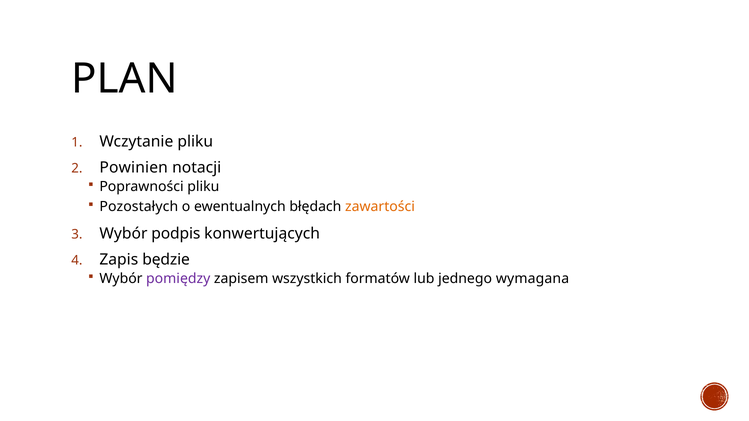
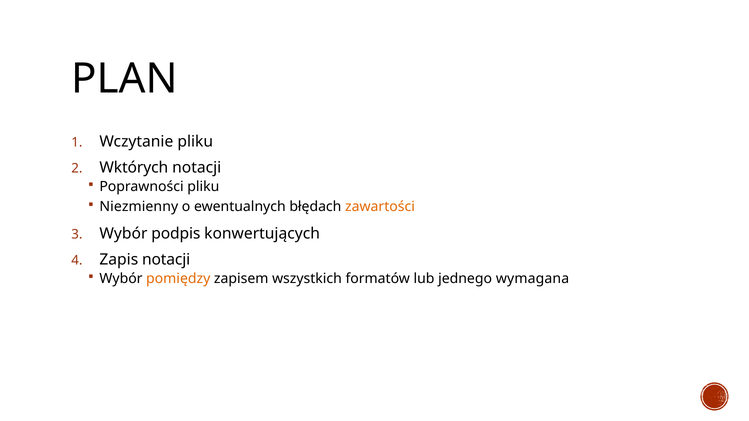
Powinien: Powinien -> Wktórych (134, 168)
Pozostałych: Pozostałych -> Niezmienny (139, 207)
Zapis będzie: będzie -> notacji (166, 260)
pomiędzy colour: purple -> orange (178, 279)
